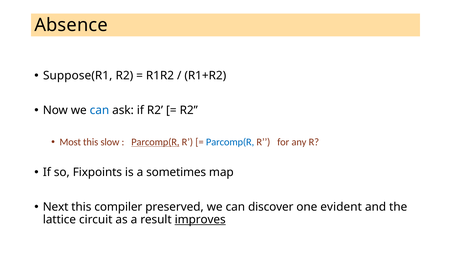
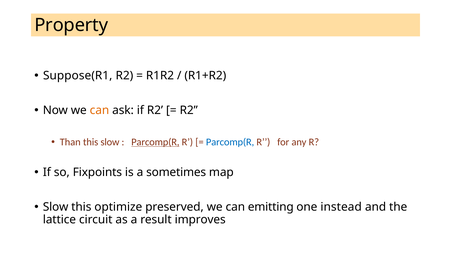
Absence: Absence -> Property (71, 25)
can colour: blue -> orange (99, 110)
Most: Most -> Than (70, 142)
Next: Next -> Slow (56, 207)
compiler: compiler -> optimize (118, 207)
discover: discover -> emitting (271, 207)
evident: evident -> instead (341, 207)
improves underline: present -> none (200, 219)
